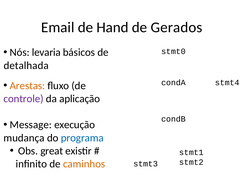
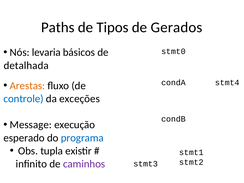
Email: Email -> Paths (58, 27)
Hand: Hand -> Tipos (113, 27)
controle colour: purple -> blue (24, 99)
aplicação: aplicação -> exceções (80, 99)
mudança: mudança -> esperado (24, 138)
great: great -> tupla (52, 151)
caminhos colour: orange -> purple (84, 164)
